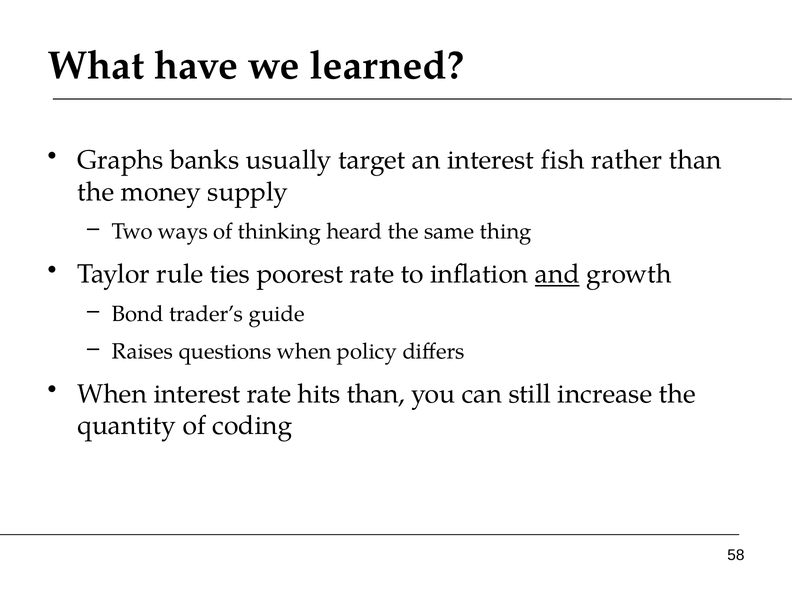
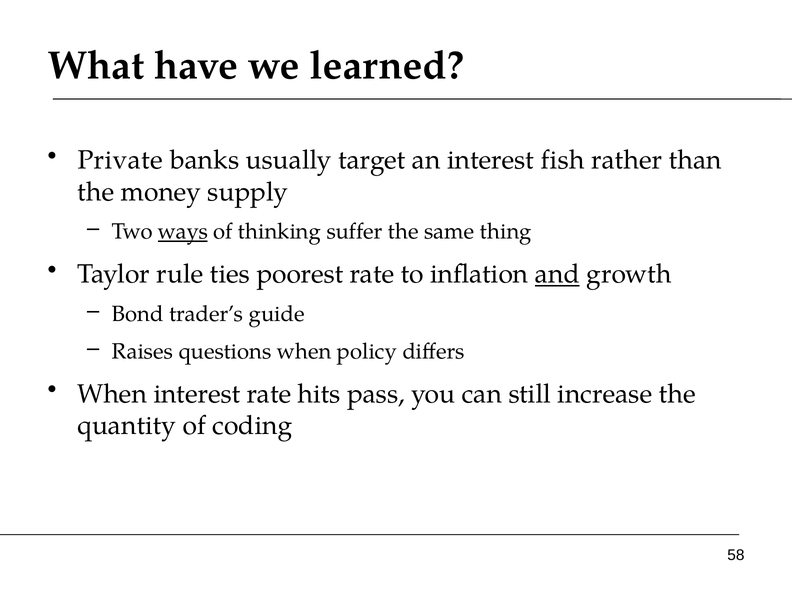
Graphs: Graphs -> Private (120, 160)
ways underline: none -> present (183, 232)
heard: heard -> suffer (354, 232)
hits than: than -> pass (376, 394)
